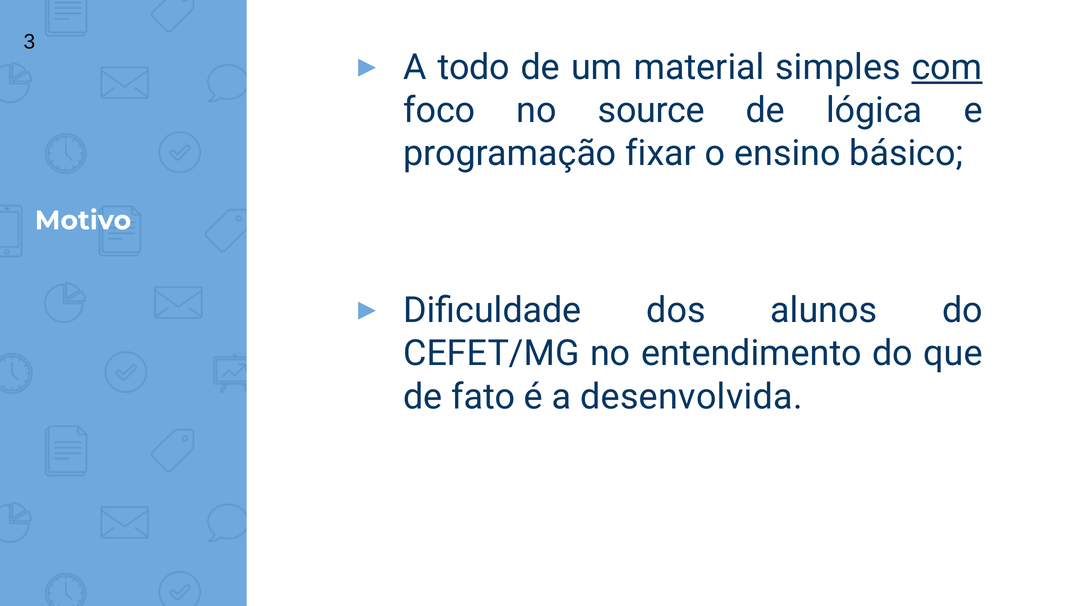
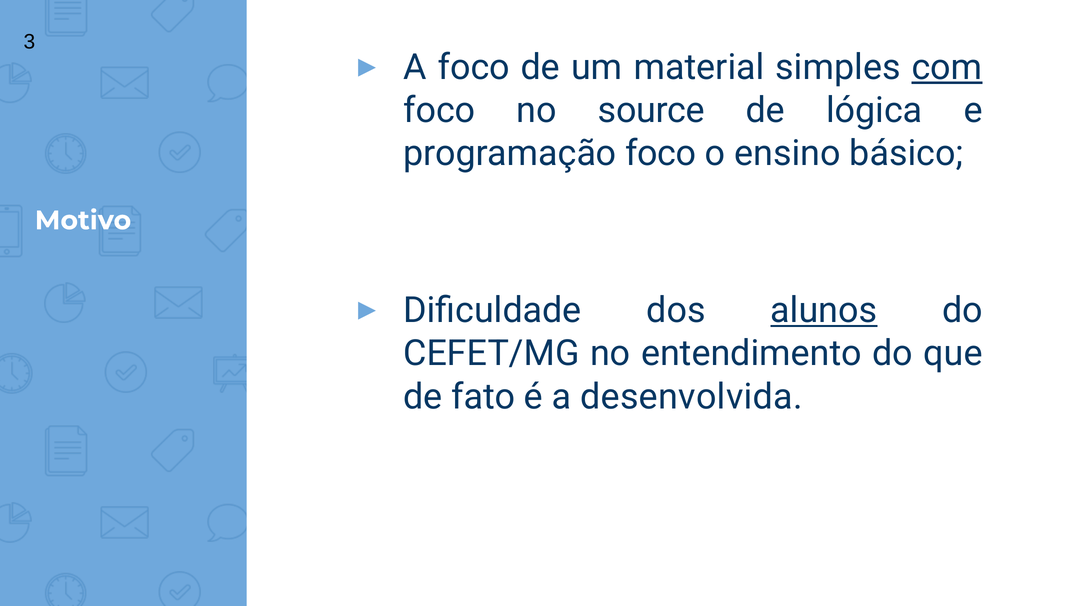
A todo: todo -> foco (474, 67)
programação fixar: fixar -> foco (661, 153)
alunos underline: none -> present (824, 310)
